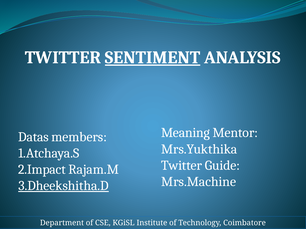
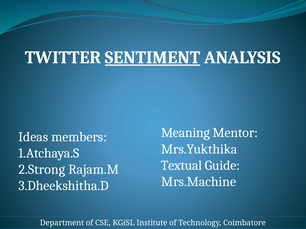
Datas: Datas -> Ideas (33, 137)
Twitter: Twitter -> Textual (182, 166)
2.Impact: 2.Impact -> 2.Strong (42, 170)
3.Dheekshitha.D underline: present -> none (64, 186)
